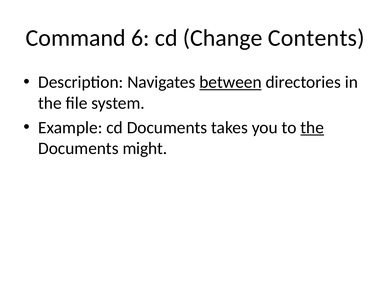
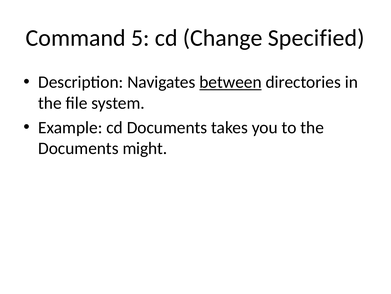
6: 6 -> 5 (140, 38)
Contents: Contents -> Specified (316, 38)
the underline: present -> none (312, 127)
